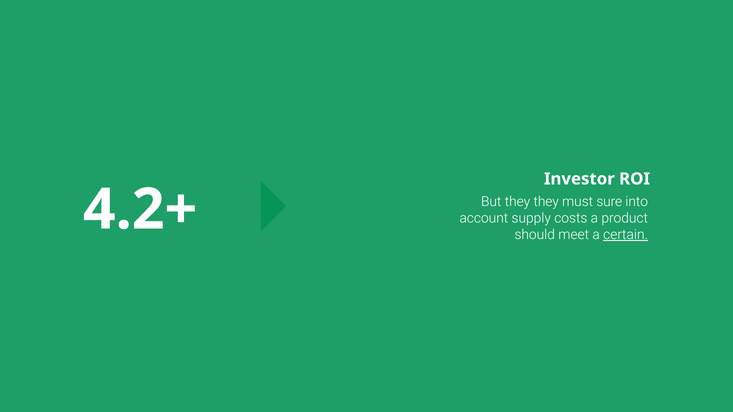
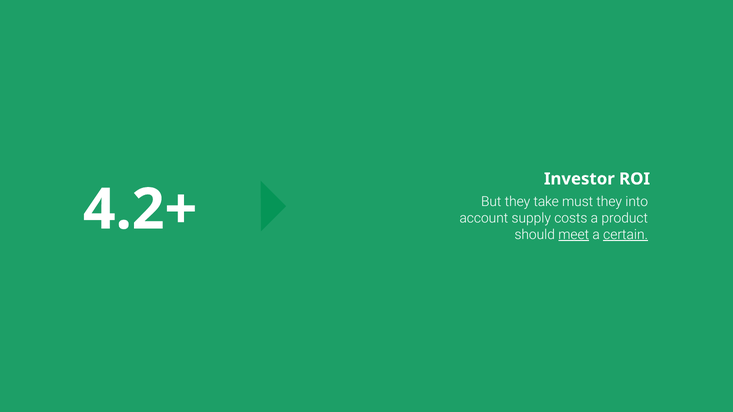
they they: they -> take (546, 202)
must sure: sure -> they (609, 202)
meet underline: none -> present (574, 235)
